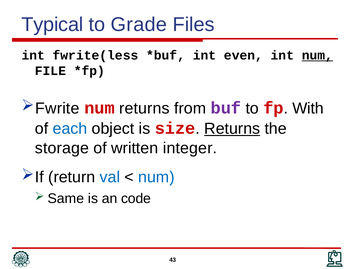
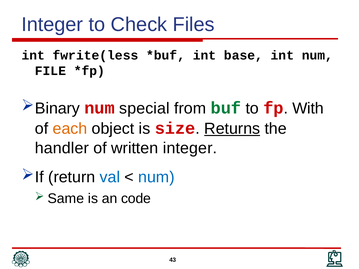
Typical: Typical -> Integer (52, 25)
Grade: Grade -> Check (139, 25)
even: even -> base (243, 55)
num underline: present -> none (317, 55)
Fwrite: Fwrite -> Binary (57, 108)
num returns: returns -> special (144, 108)
buf colour: purple -> green (226, 108)
each colour: blue -> orange (70, 129)
storage: storage -> handler (62, 148)
